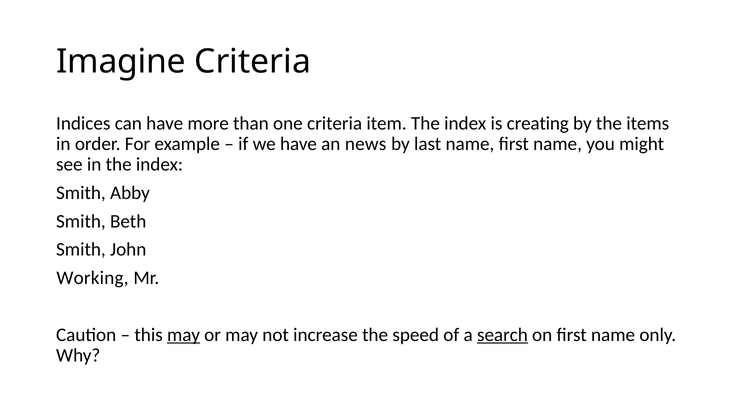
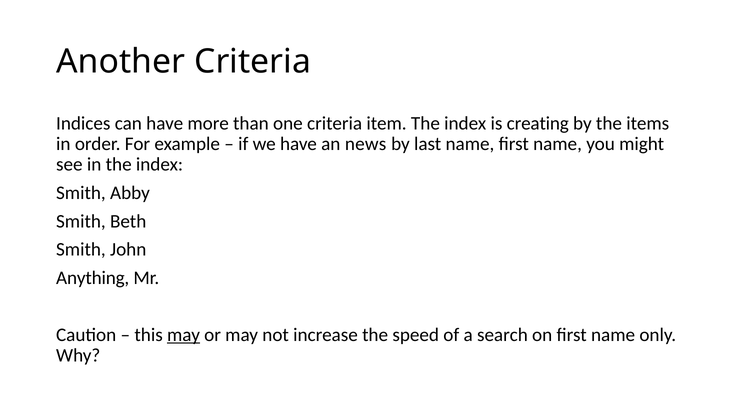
Imagine: Imagine -> Another (121, 62)
Working: Working -> Anything (93, 278)
search underline: present -> none (502, 335)
